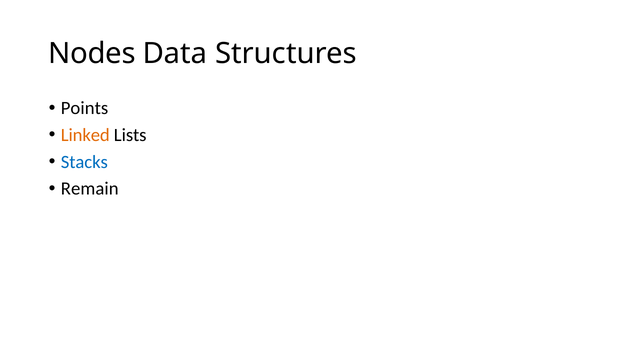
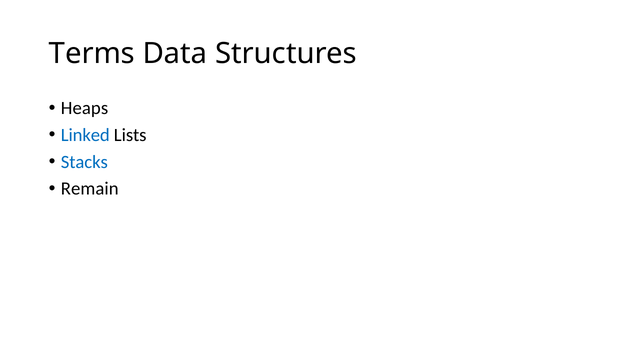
Nodes: Nodes -> Terms (92, 54)
Points: Points -> Heaps (84, 108)
Linked colour: orange -> blue (85, 135)
